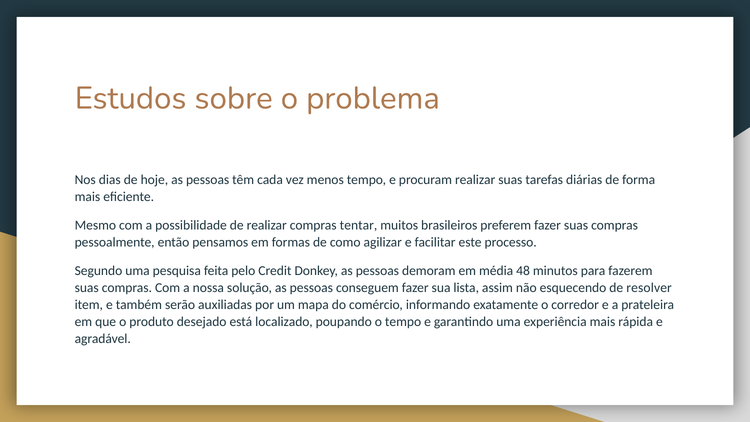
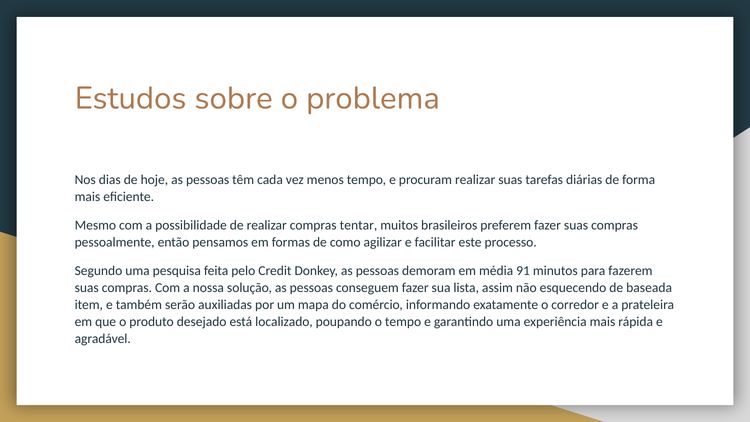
48: 48 -> 91 (523, 270)
resolver: resolver -> baseada (649, 288)
